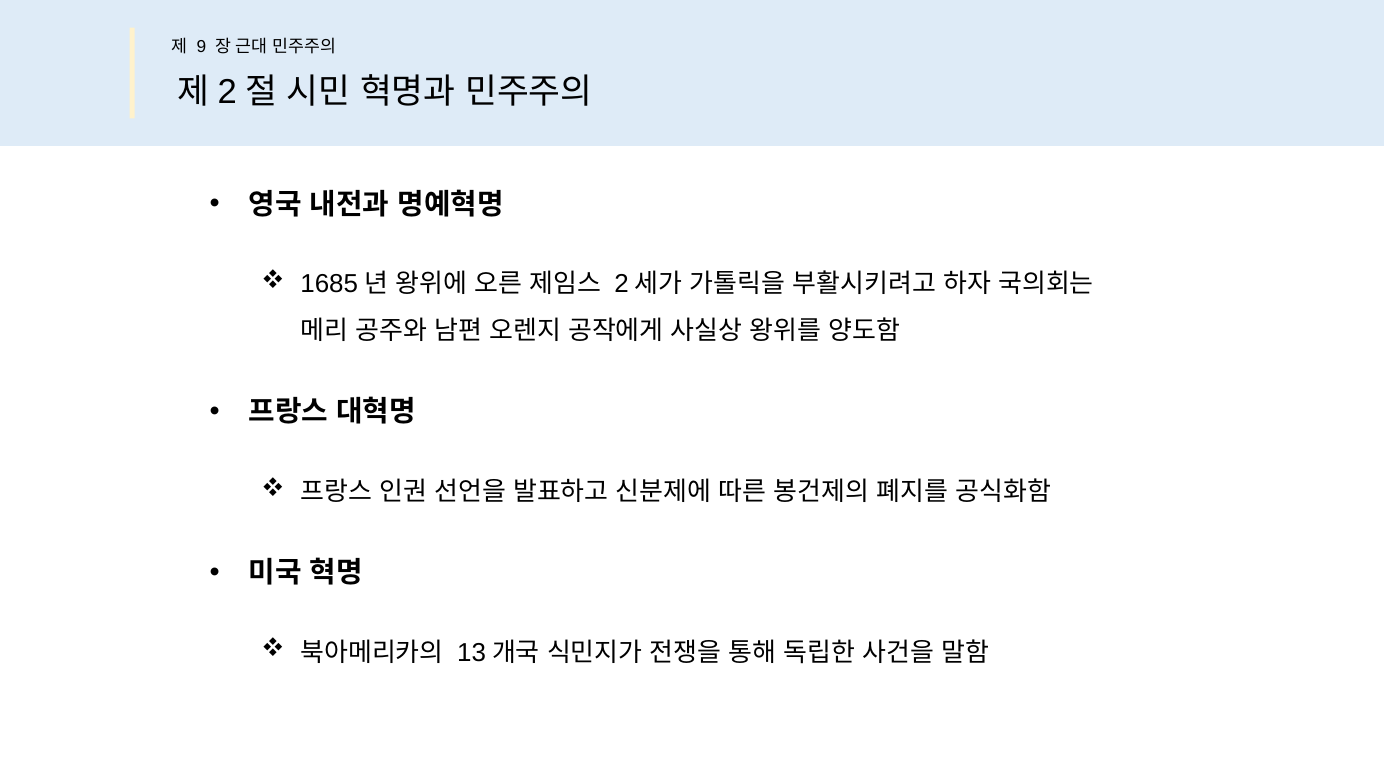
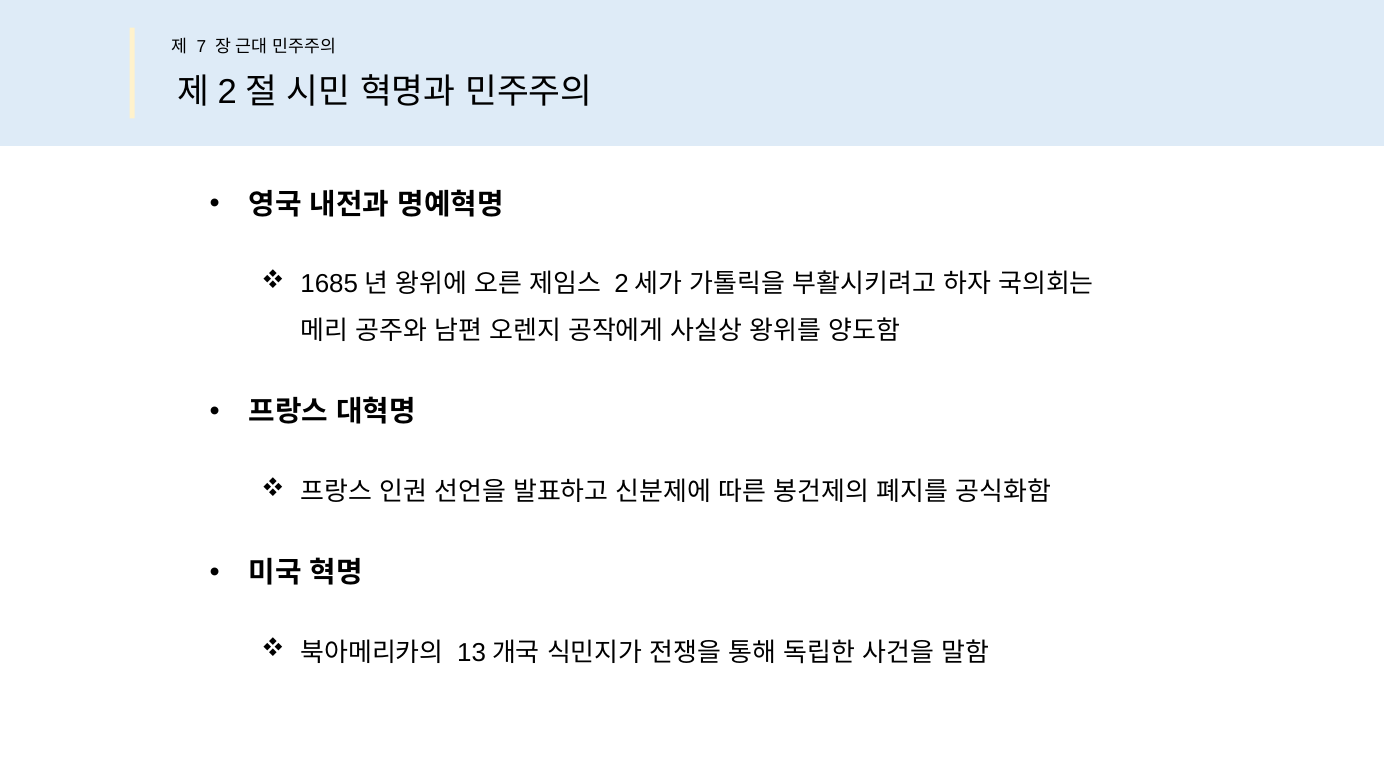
9: 9 -> 7 (201, 46)
